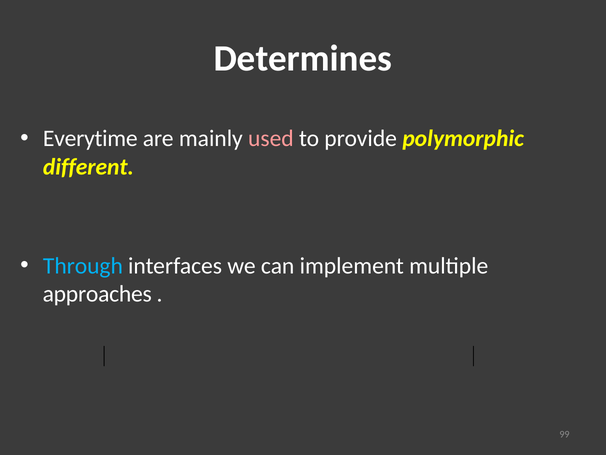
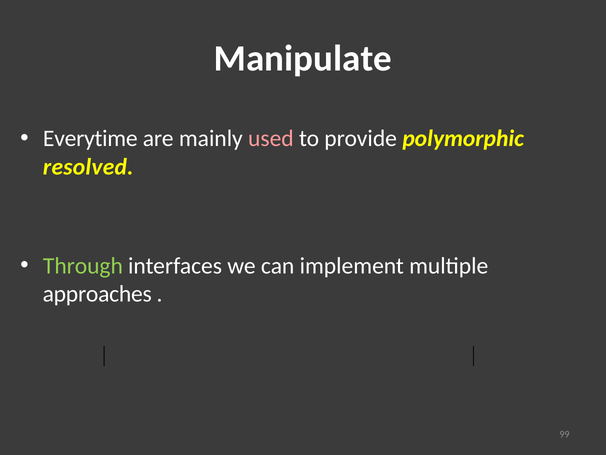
Determines: Determines -> Manipulate (303, 59)
different: different -> resolved (88, 167)
Through colour: light blue -> light green (83, 265)
